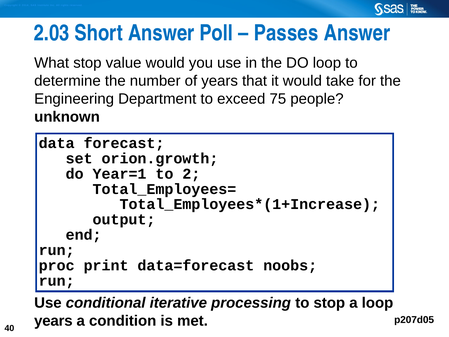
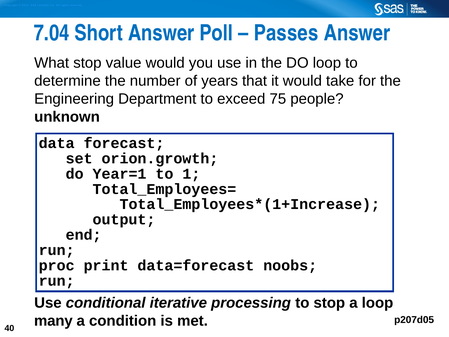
2.03: 2.03 -> 7.04 (52, 33)
2: 2 -> 1 (191, 174)
years: years -> many (53, 321)
